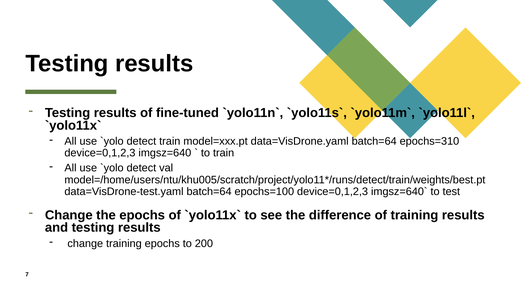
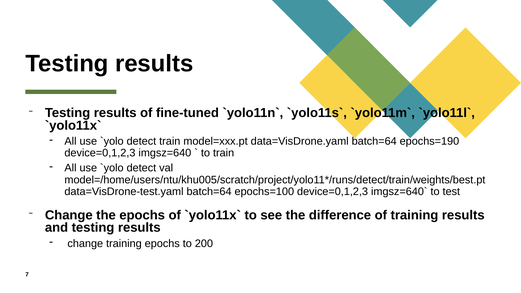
epochs=310: epochs=310 -> epochs=190 (429, 141)
